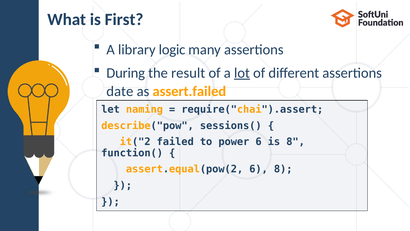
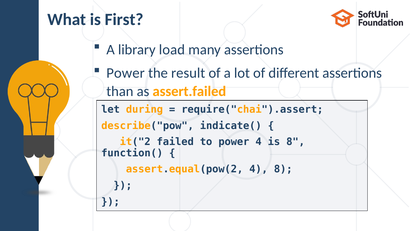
logic: logic -> load (172, 49)
During: During -> Power (126, 73)
lot underline: present -> none (242, 73)
date: date -> than (120, 91)
naming: naming -> during (144, 109)
sessions(: sessions( -> indicate( (231, 126)
power 6: 6 -> 4 (259, 142)
assert.equal(pow(2 6: 6 -> 4 (259, 169)
